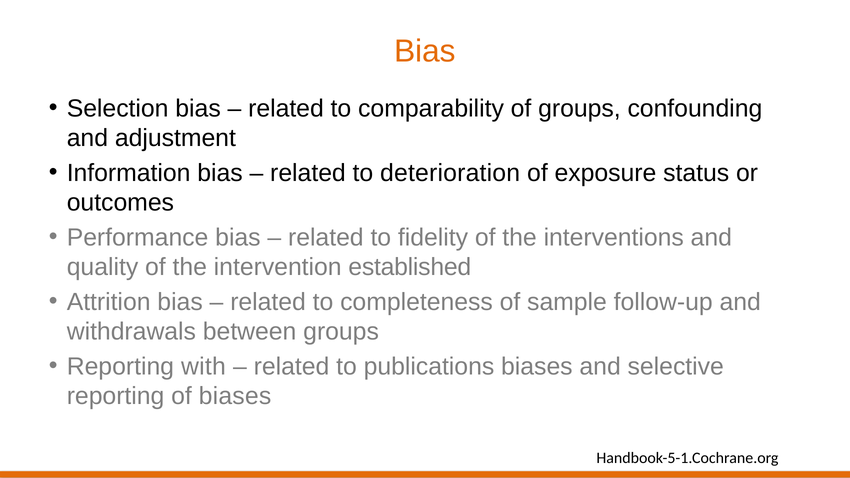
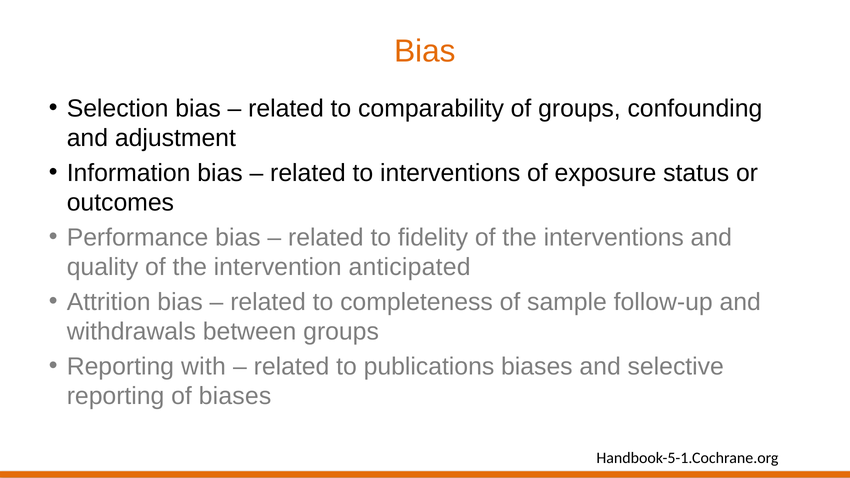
to deterioration: deterioration -> interventions (450, 173)
established: established -> anticipated (410, 267)
